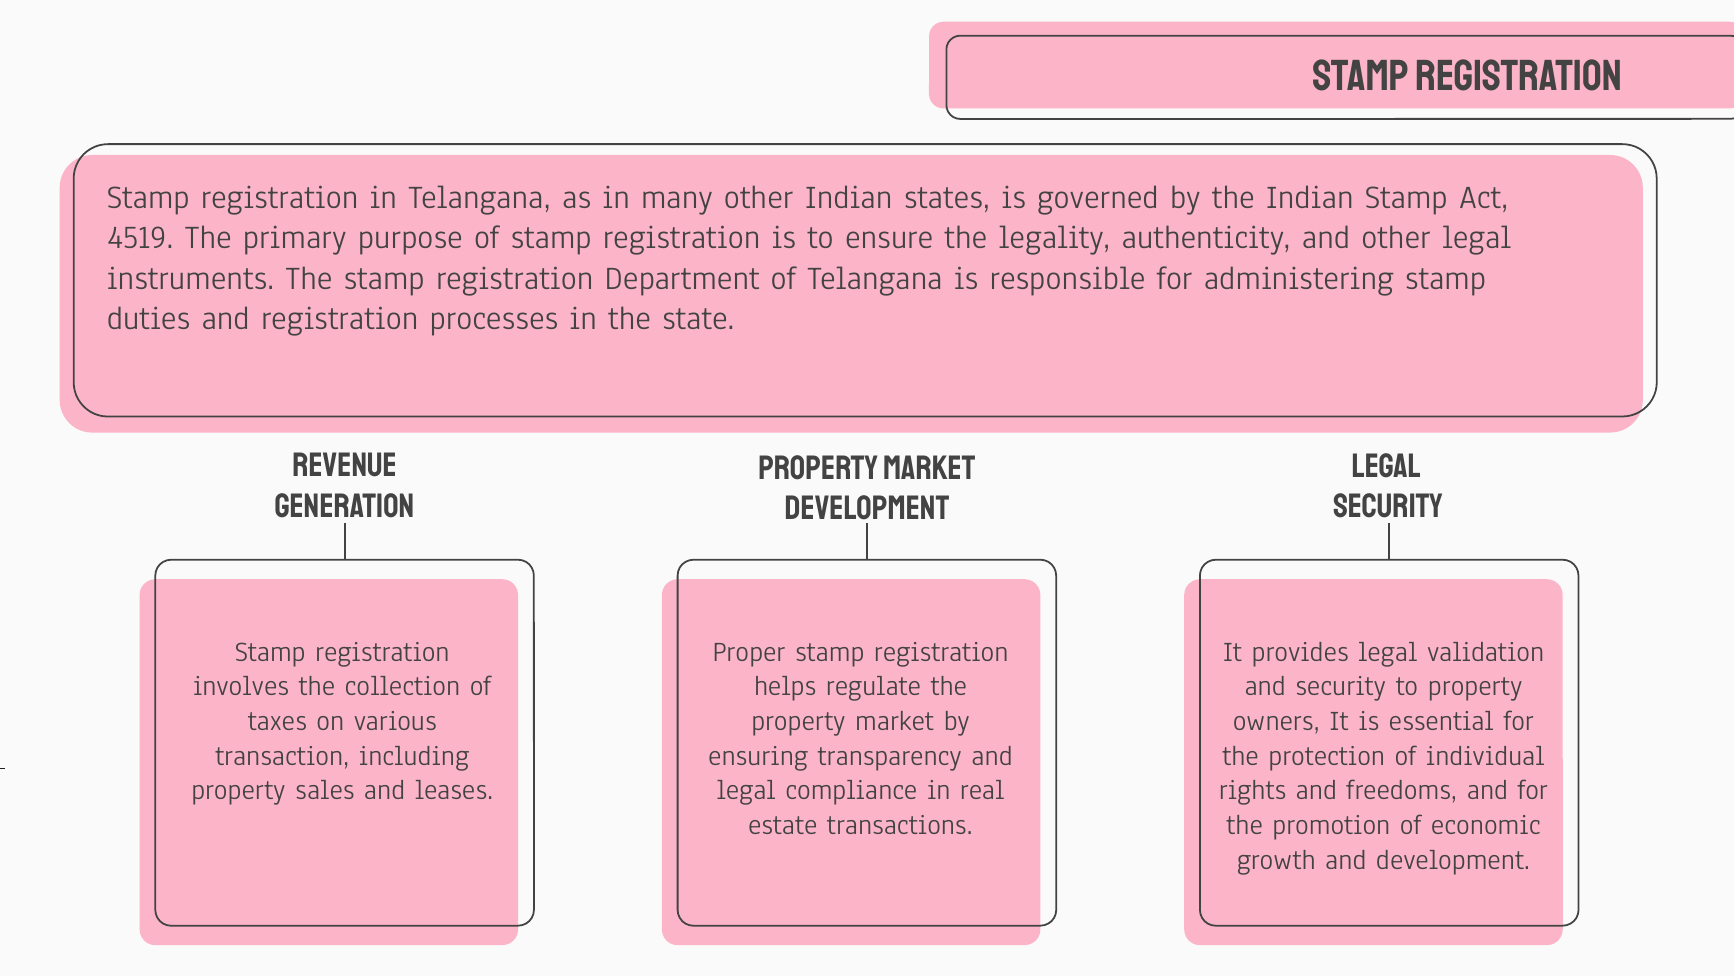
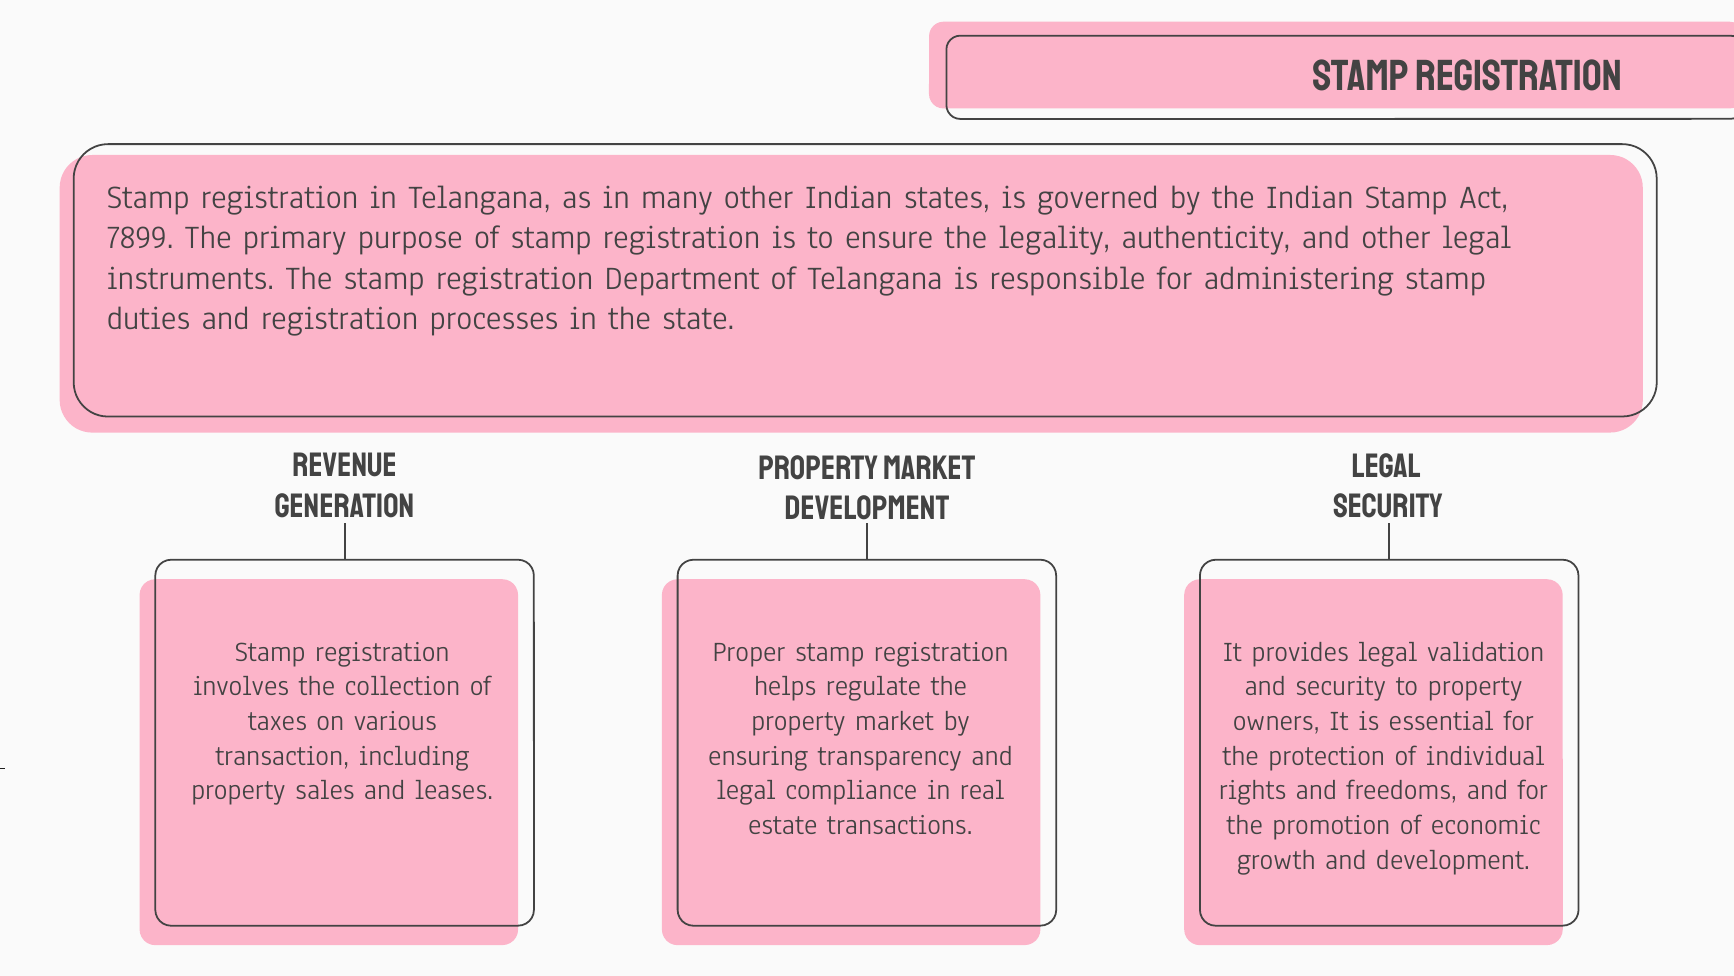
4519: 4519 -> 7899 (140, 237)
